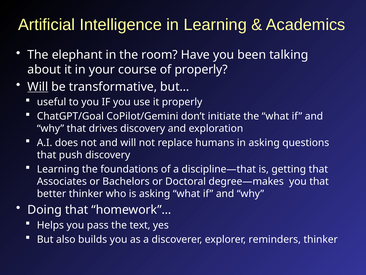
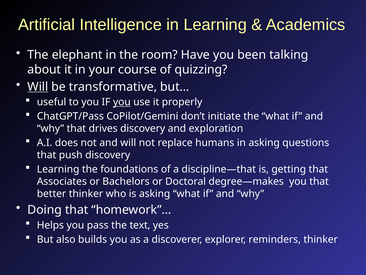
of properly: properly -> quizzing (201, 70)
you underline: none -> present (122, 102)
ChatGPT/Goal: ChatGPT/Goal -> ChatGPT/Pass (70, 116)
